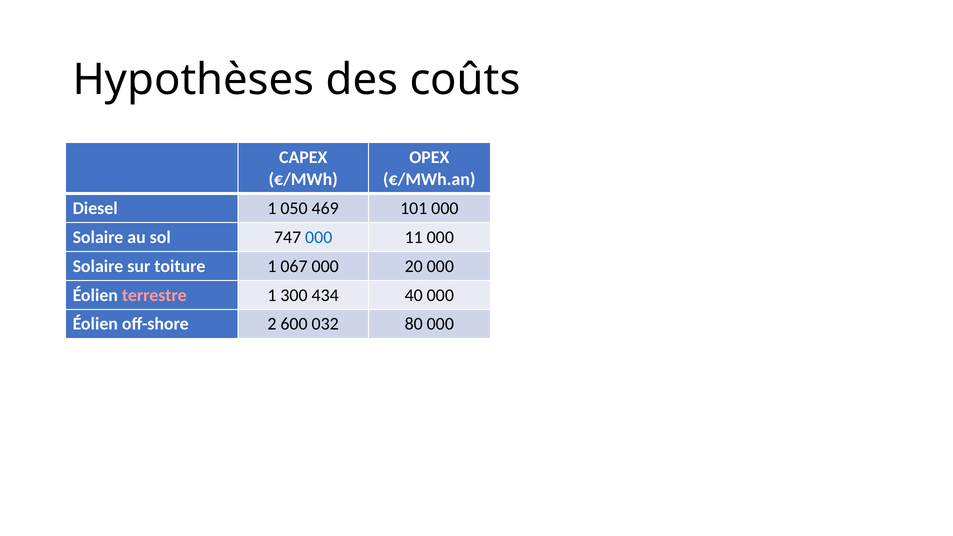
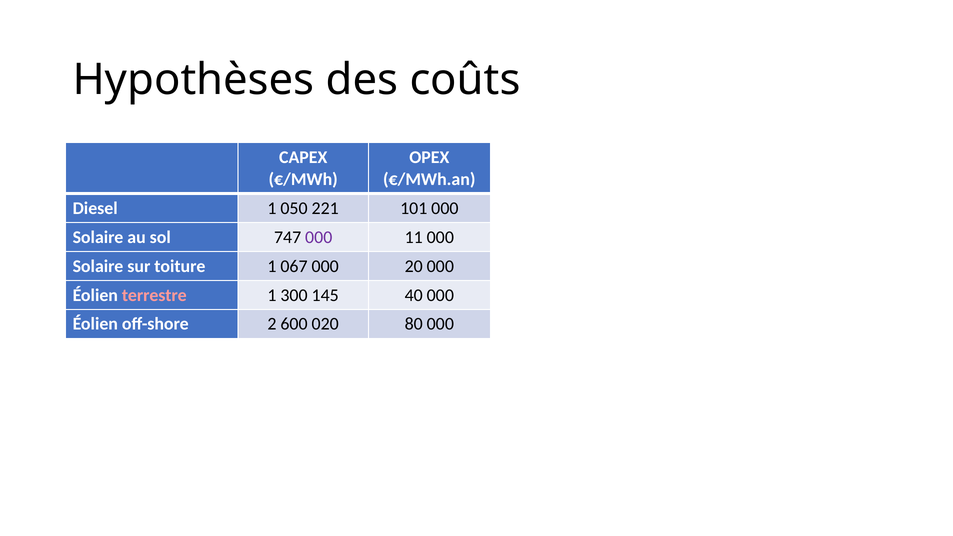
469: 469 -> 221 (325, 208)
000 colour: blue -> purple (319, 237)
434: 434 -> 145 (325, 295)
032: 032 -> 020 (325, 324)
